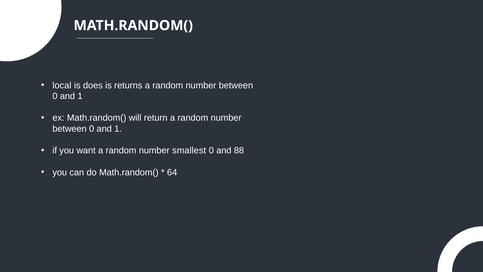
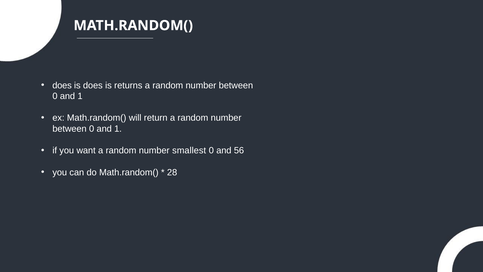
local: local -> does (62, 85)
88: 88 -> 56 (239, 150)
64: 64 -> 28 (172, 172)
